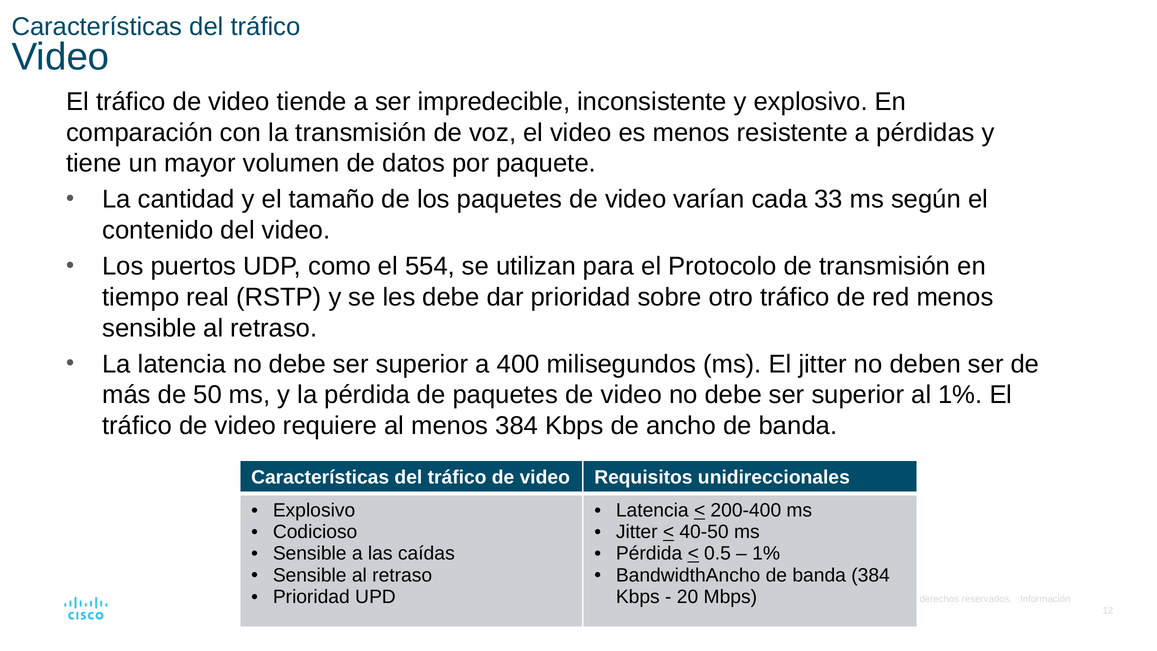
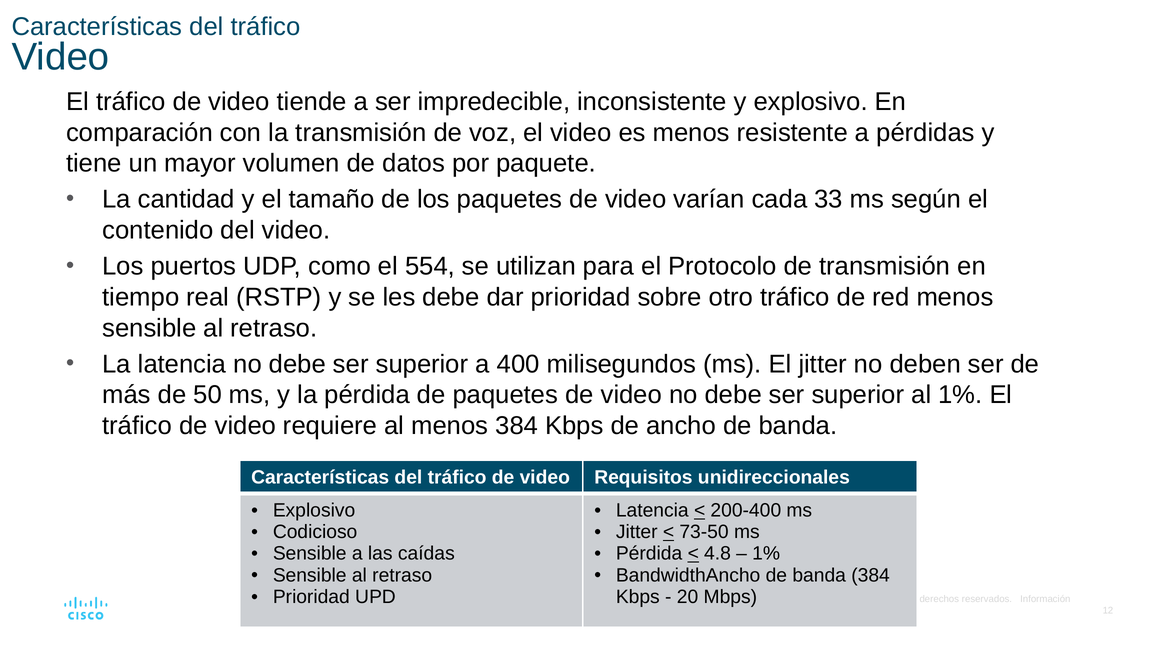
40-50: 40-50 -> 73-50 (704, 532)
0.5: 0.5 -> 4.8 (717, 553)
